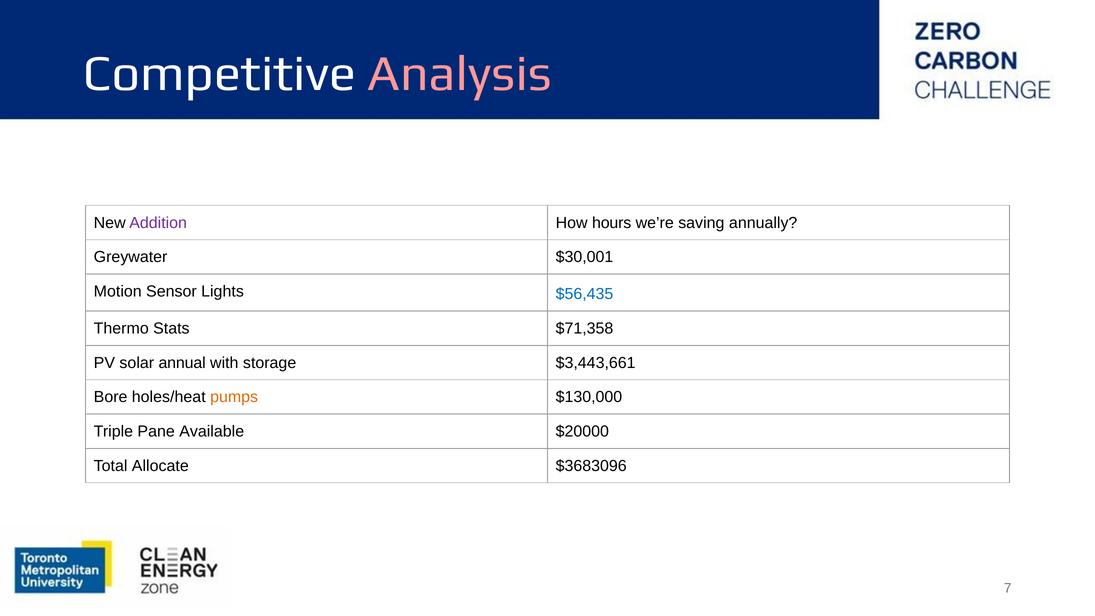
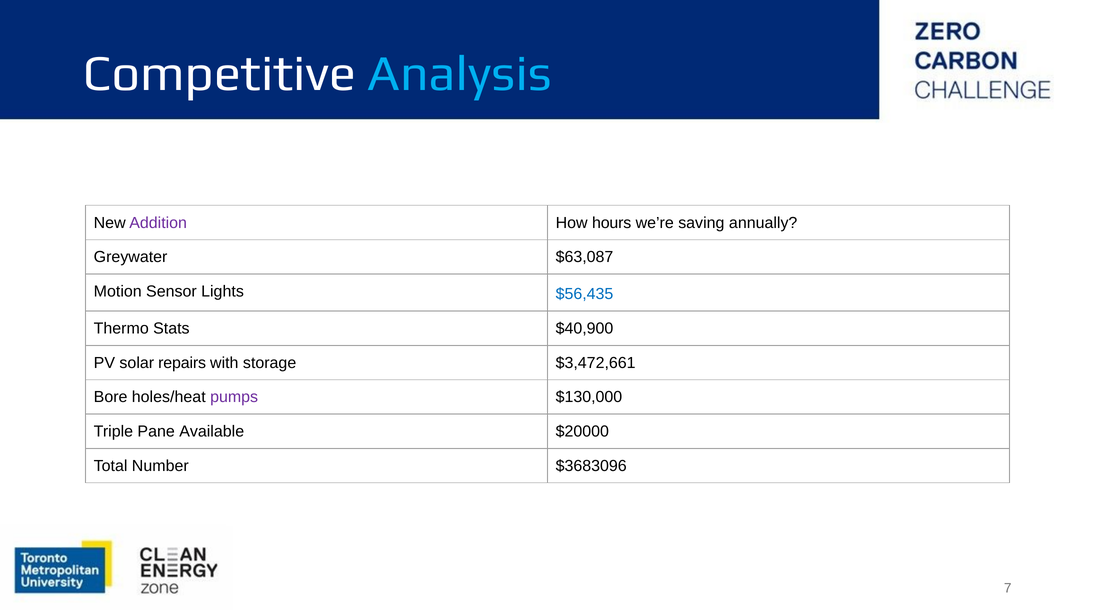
Analysis colour: pink -> light blue (460, 74)
$30,001: $30,001 -> $63,087 (585, 257)
$71,358: $71,358 -> $40,900 (585, 328)
annual: annual -> repairs (182, 363)
$3,443,661: $3,443,661 -> $3,472,661 (596, 363)
pumps colour: orange -> purple (234, 397)
Allocate: Allocate -> Number (160, 466)
